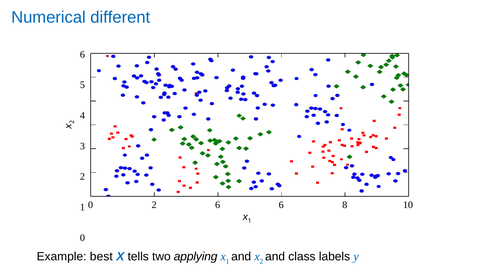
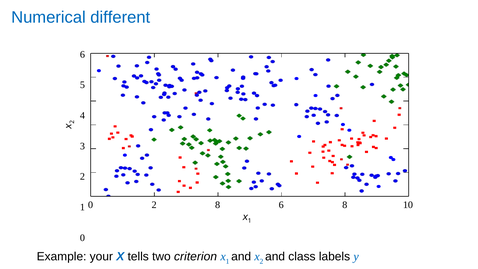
2 6: 6 -> 8 (218, 205)
best: best -> your (101, 257)
applying: applying -> criterion (196, 257)
